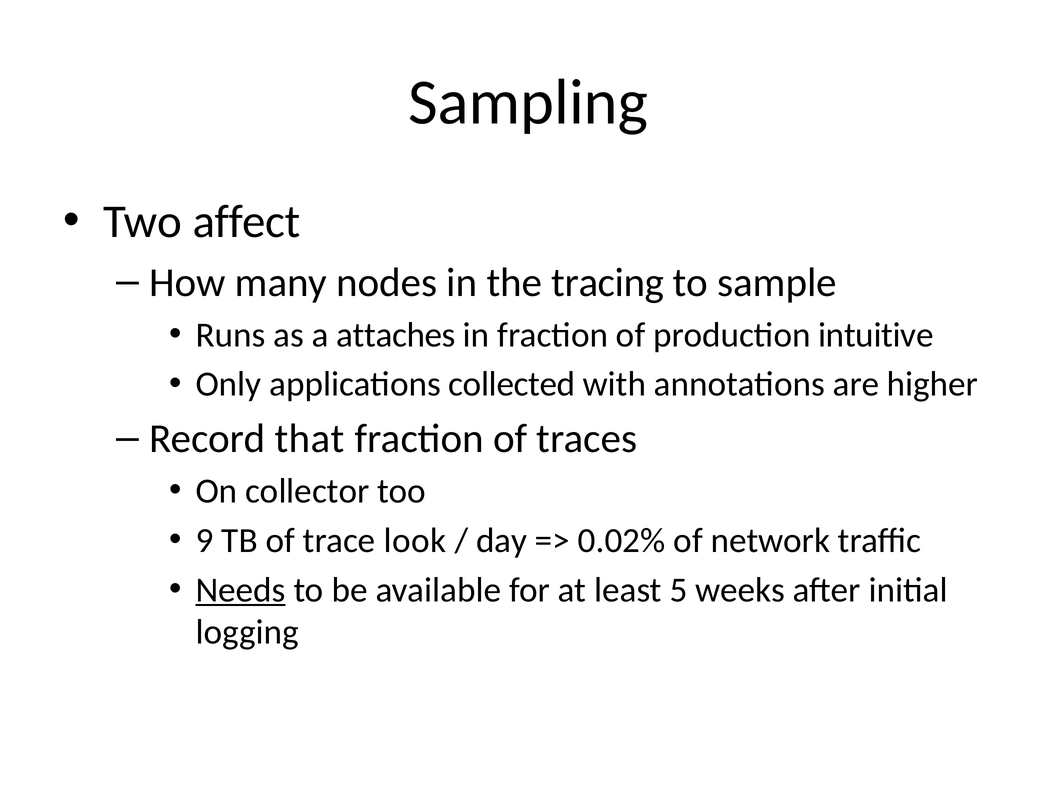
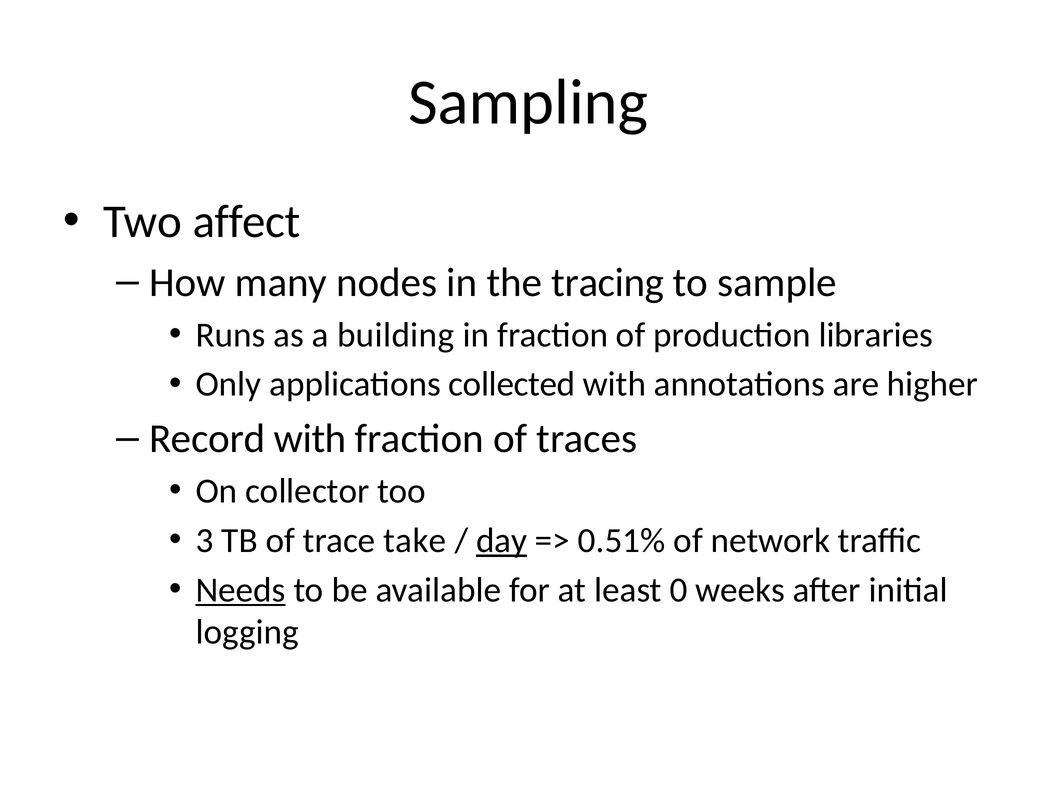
attaches: attaches -> building (396, 335)
intuitive: intuitive -> libraries (876, 335)
Record that: that -> with (310, 439)
9: 9 -> 3 (204, 540)
look: look -> take (415, 540)
day underline: none -> present (502, 540)
0.02%: 0.02% -> 0.51% (622, 540)
5: 5 -> 0 (678, 590)
